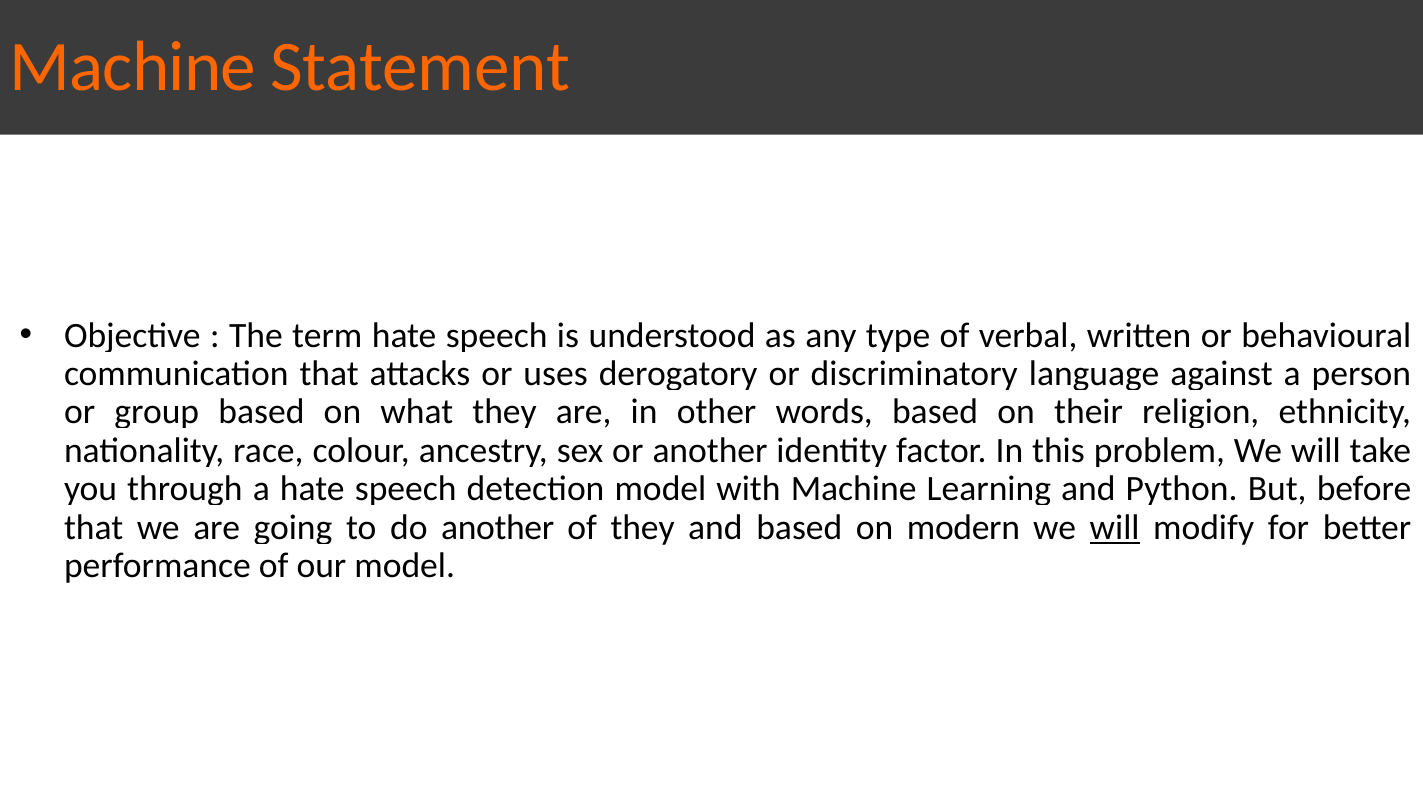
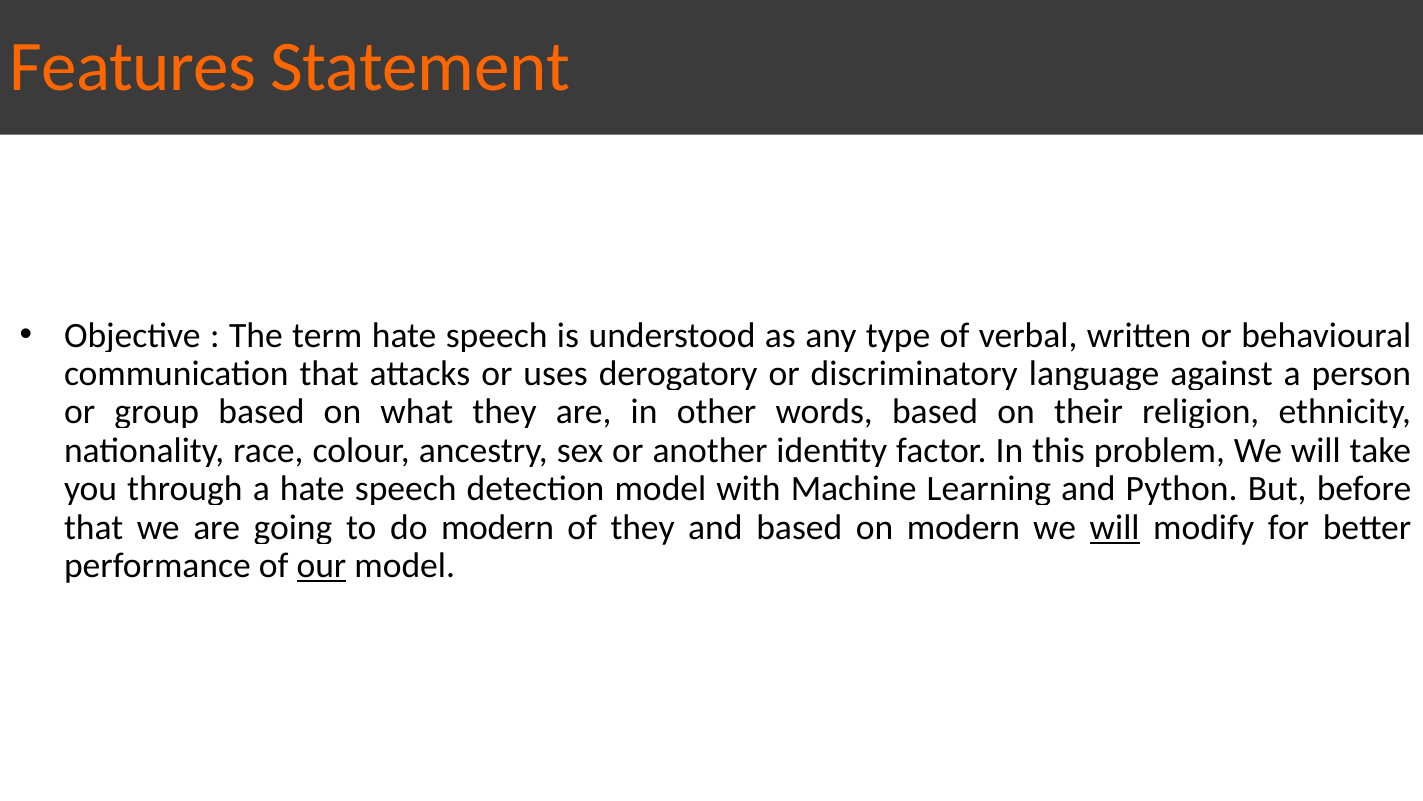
Machine: Machine -> Features (133, 67)
another: another -> modern (498, 527)
our underline: none -> present (321, 566)
